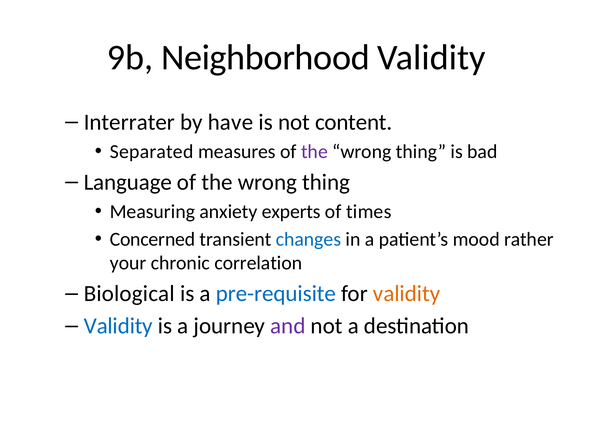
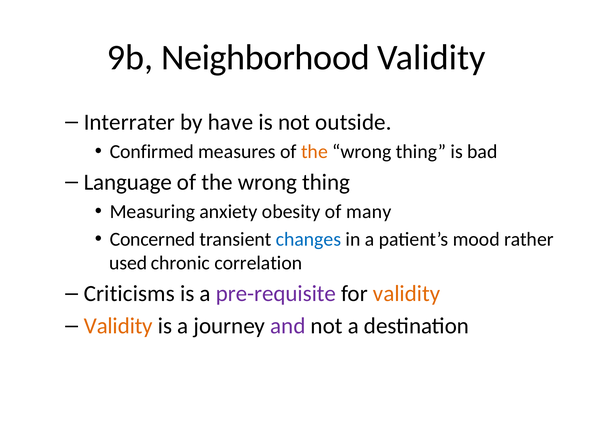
content: content -> outside (353, 122)
Separated: Separated -> Confirmed (152, 152)
the colour: purple -> orange (314, 152)
experts: experts -> obesity (291, 212)
times: times -> many (369, 212)
your: your -> used (128, 263)
Biological: Biological -> Criticisms (129, 294)
pre-requisite colour: blue -> purple (276, 294)
Validity colour: blue -> orange (118, 326)
